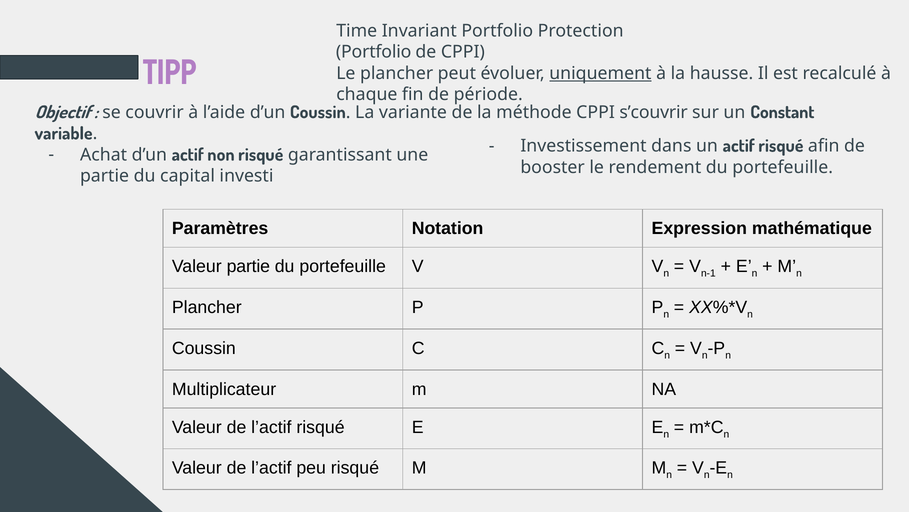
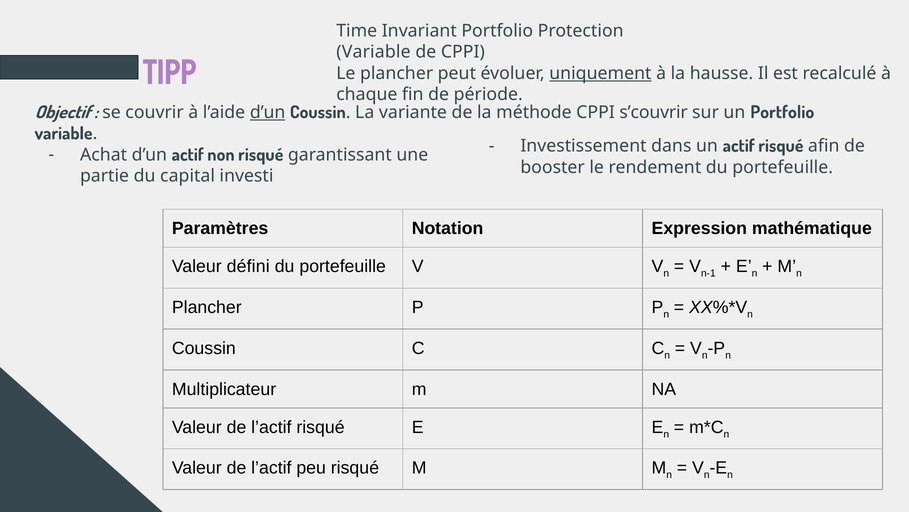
Portfolio: Portfolio -> Variable (373, 52)
d’un underline: none -> present (268, 112)
un Constant: Constant -> Portfolio (782, 112)
Valeur partie: partie -> défini (248, 266)
